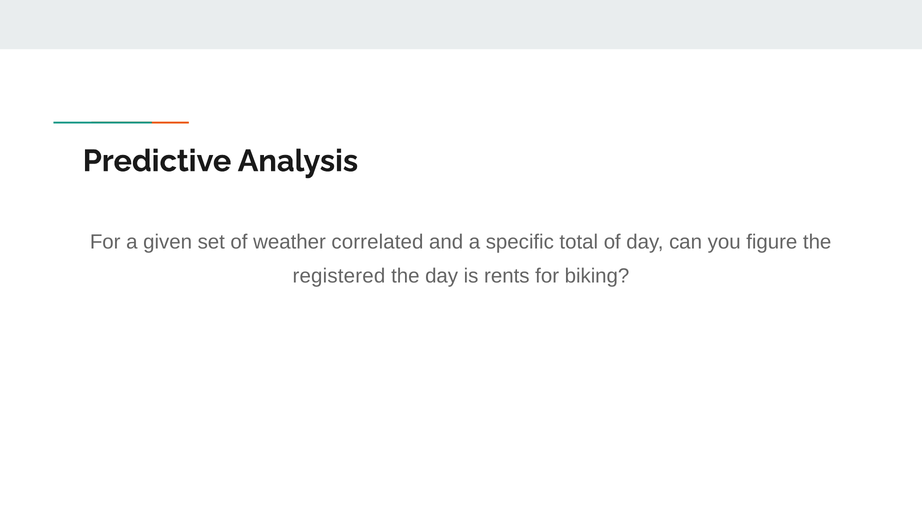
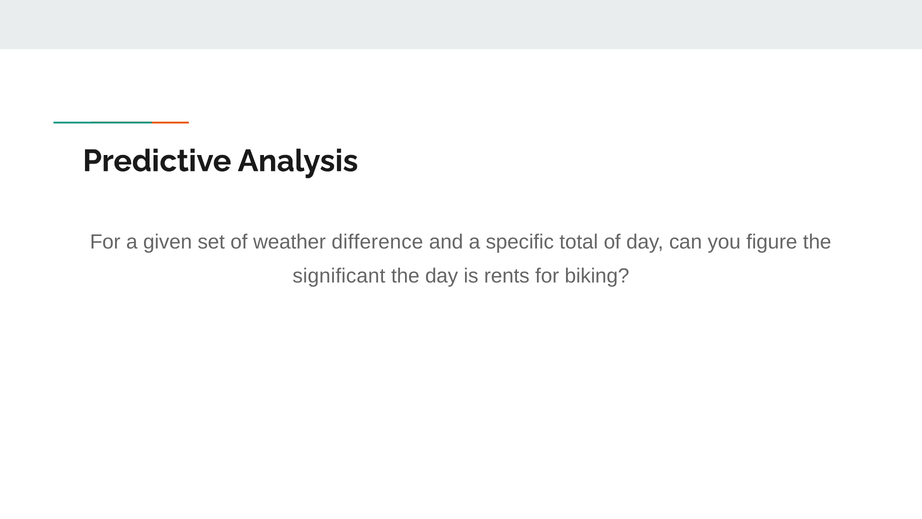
correlated: correlated -> difference (377, 242)
registered: registered -> significant (339, 276)
